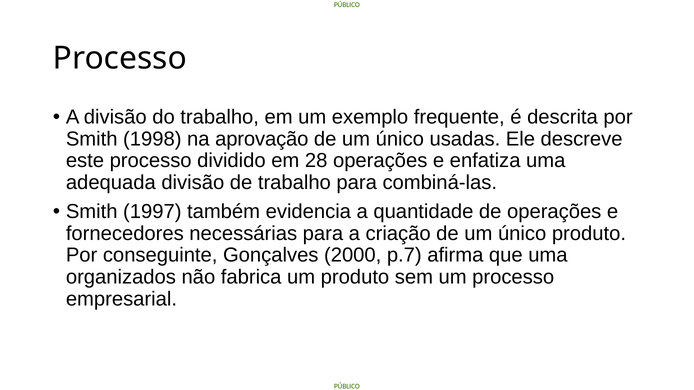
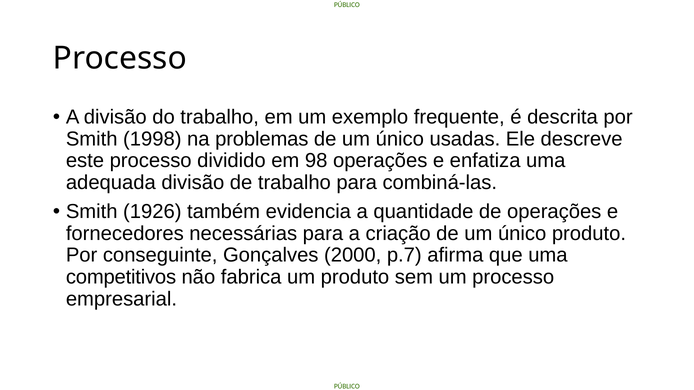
aprovação: aprovação -> problemas (262, 139)
28: 28 -> 98 (316, 161)
1997: 1997 -> 1926 (152, 212)
organizados: organizados -> competitivos (121, 277)
